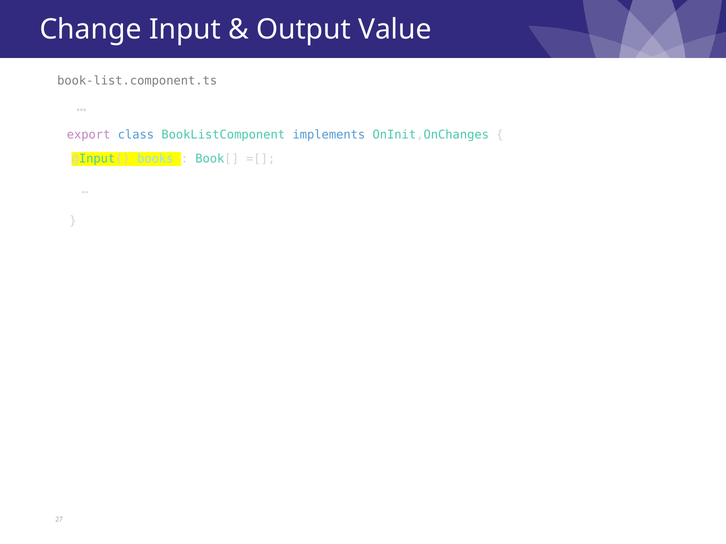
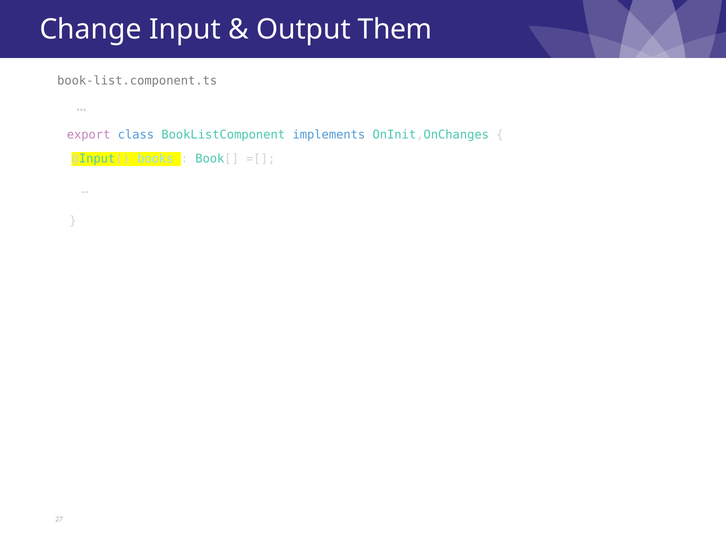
Value: Value -> Them (395, 29)
